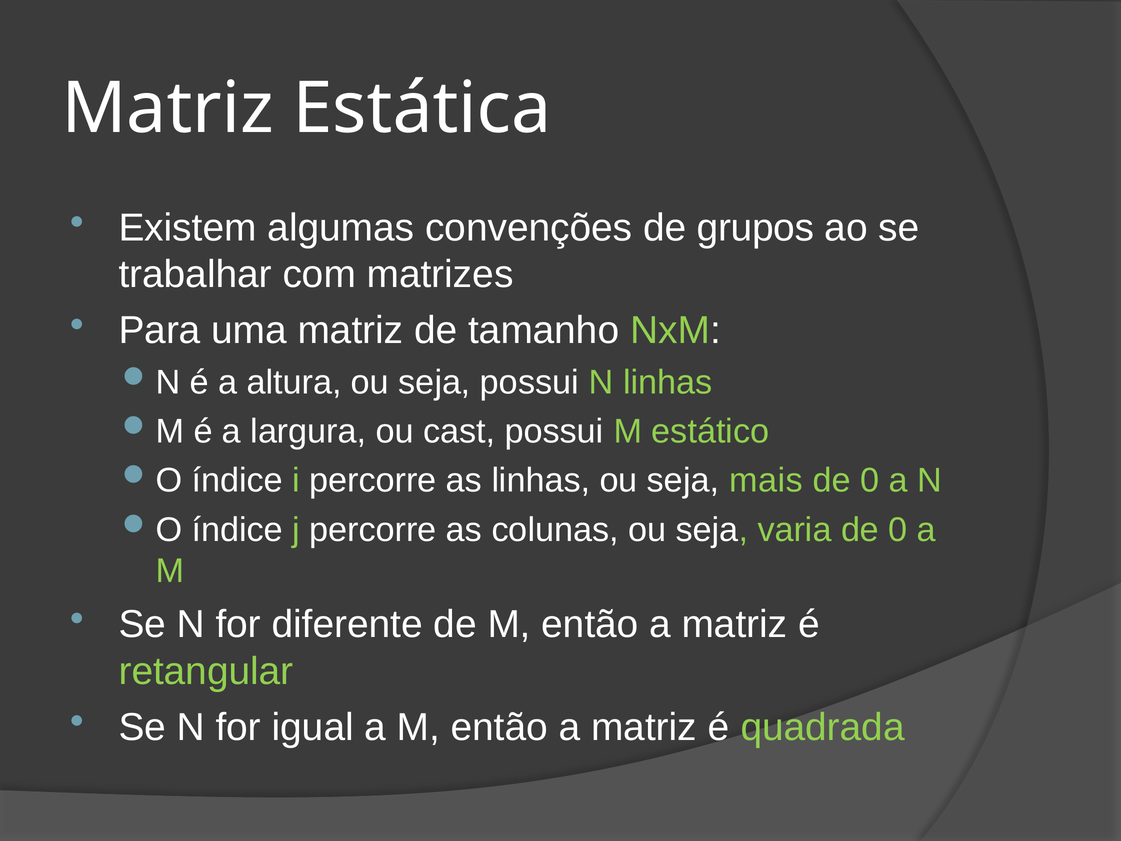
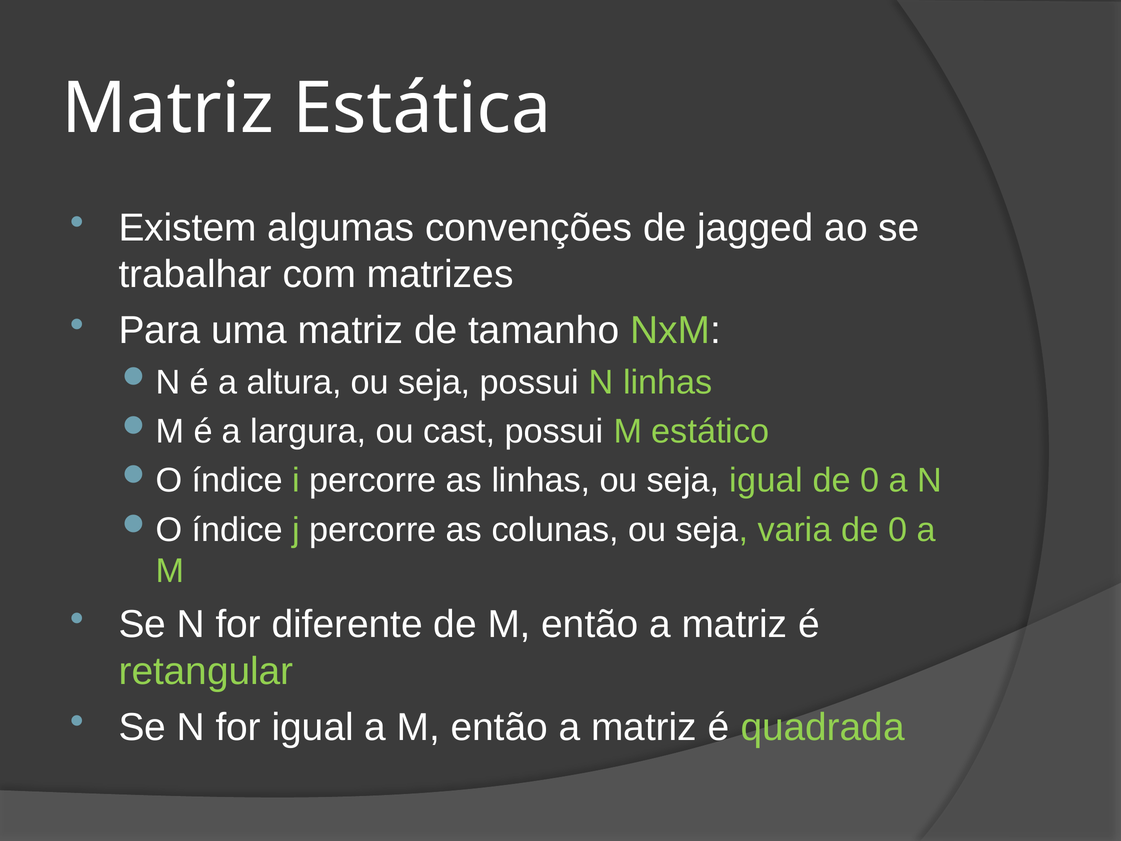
grupos: grupos -> jagged (755, 228)
seja mais: mais -> igual (766, 480)
